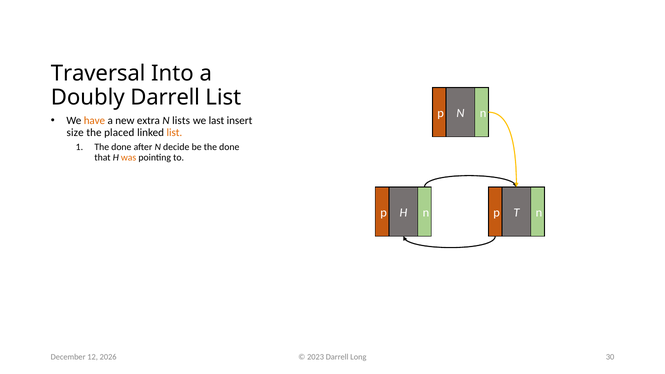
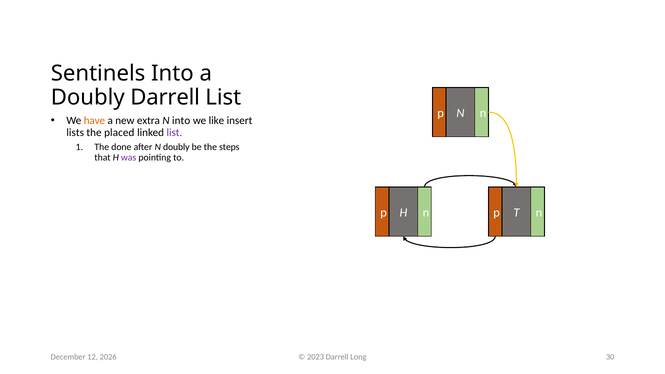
Traversal: Traversal -> Sentinels (98, 74)
N lists: lists -> into (181, 121)
last: last -> like (216, 121)
size: size -> lists (75, 133)
list colour: orange -> purple (174, 133)
N decide: decide -> doubly (176, 147)
be the done: done -> steps (229, 147)
was colour: orange -> purple (129, 158)
